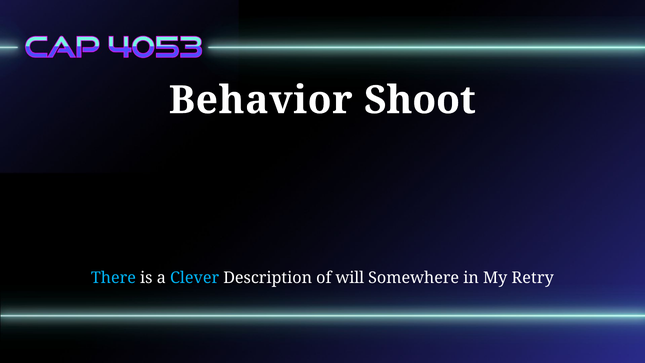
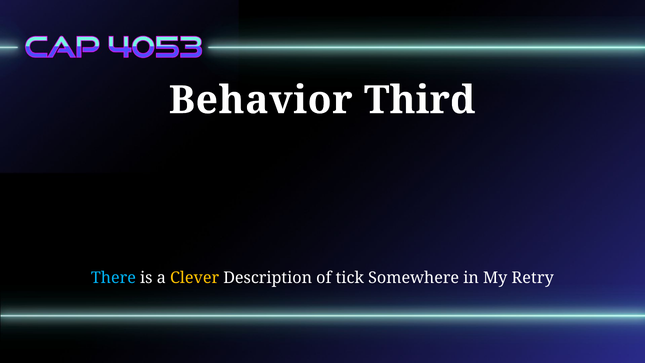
Shoot: Shoot -> Third (420, 100)
Clever colour: light blue -> yellow (195, 278)
will: will -> tick (350, 278)
